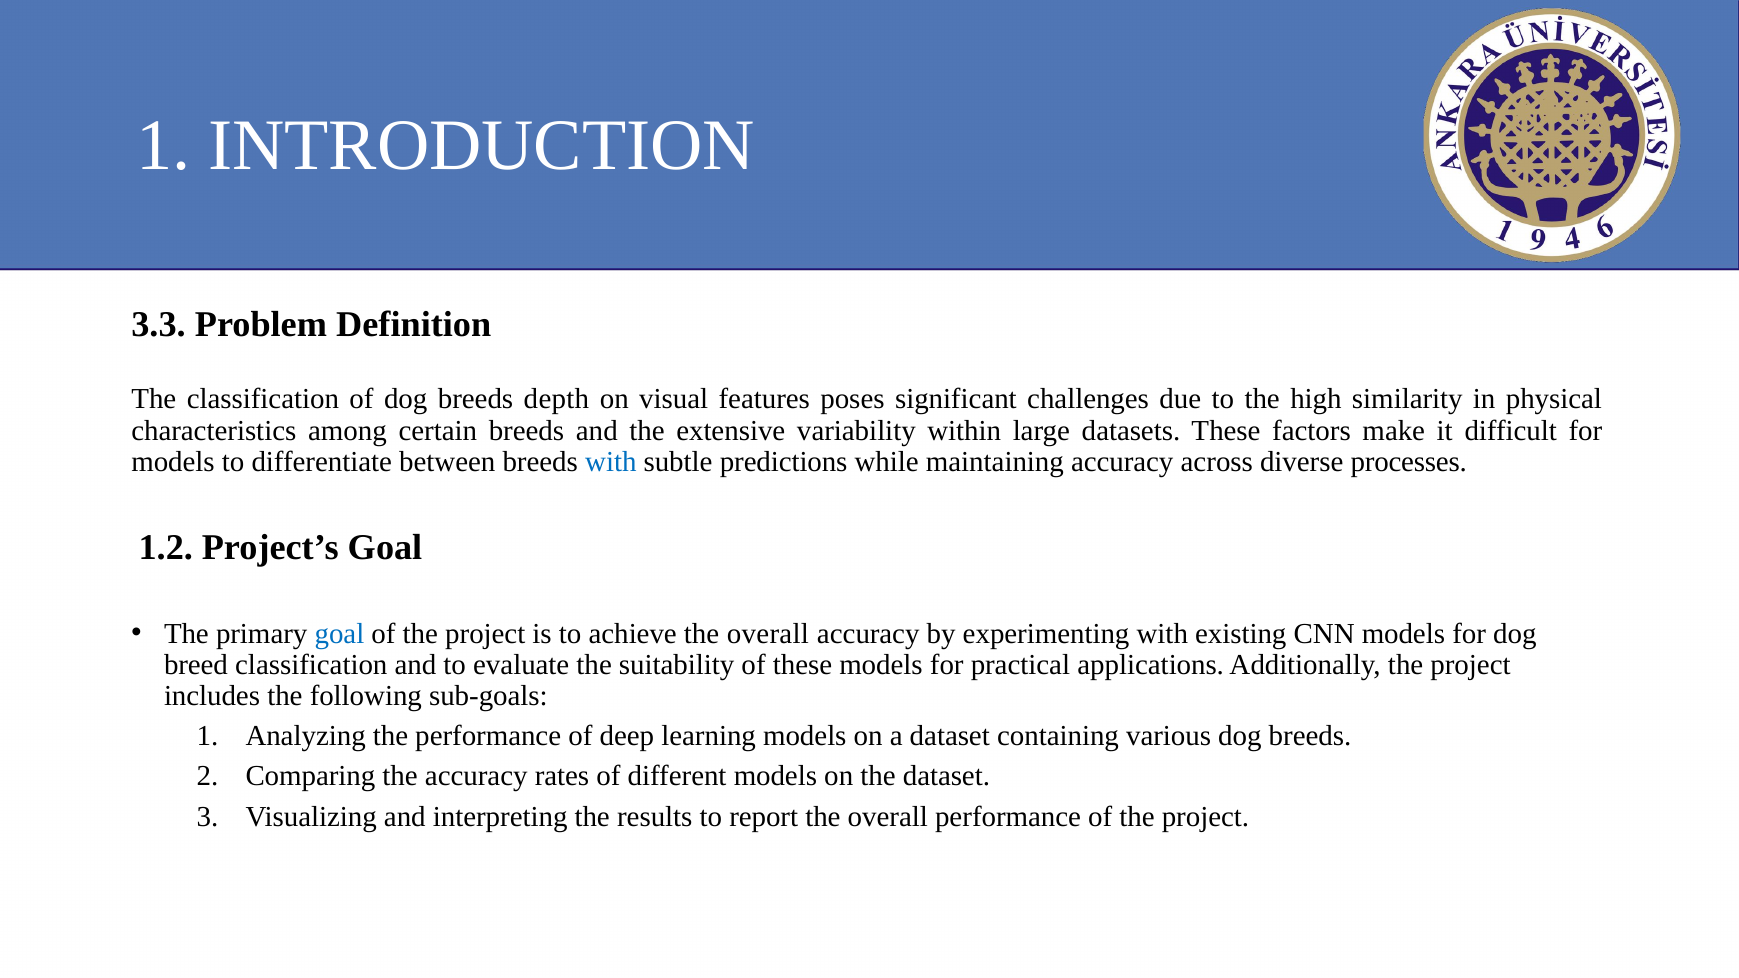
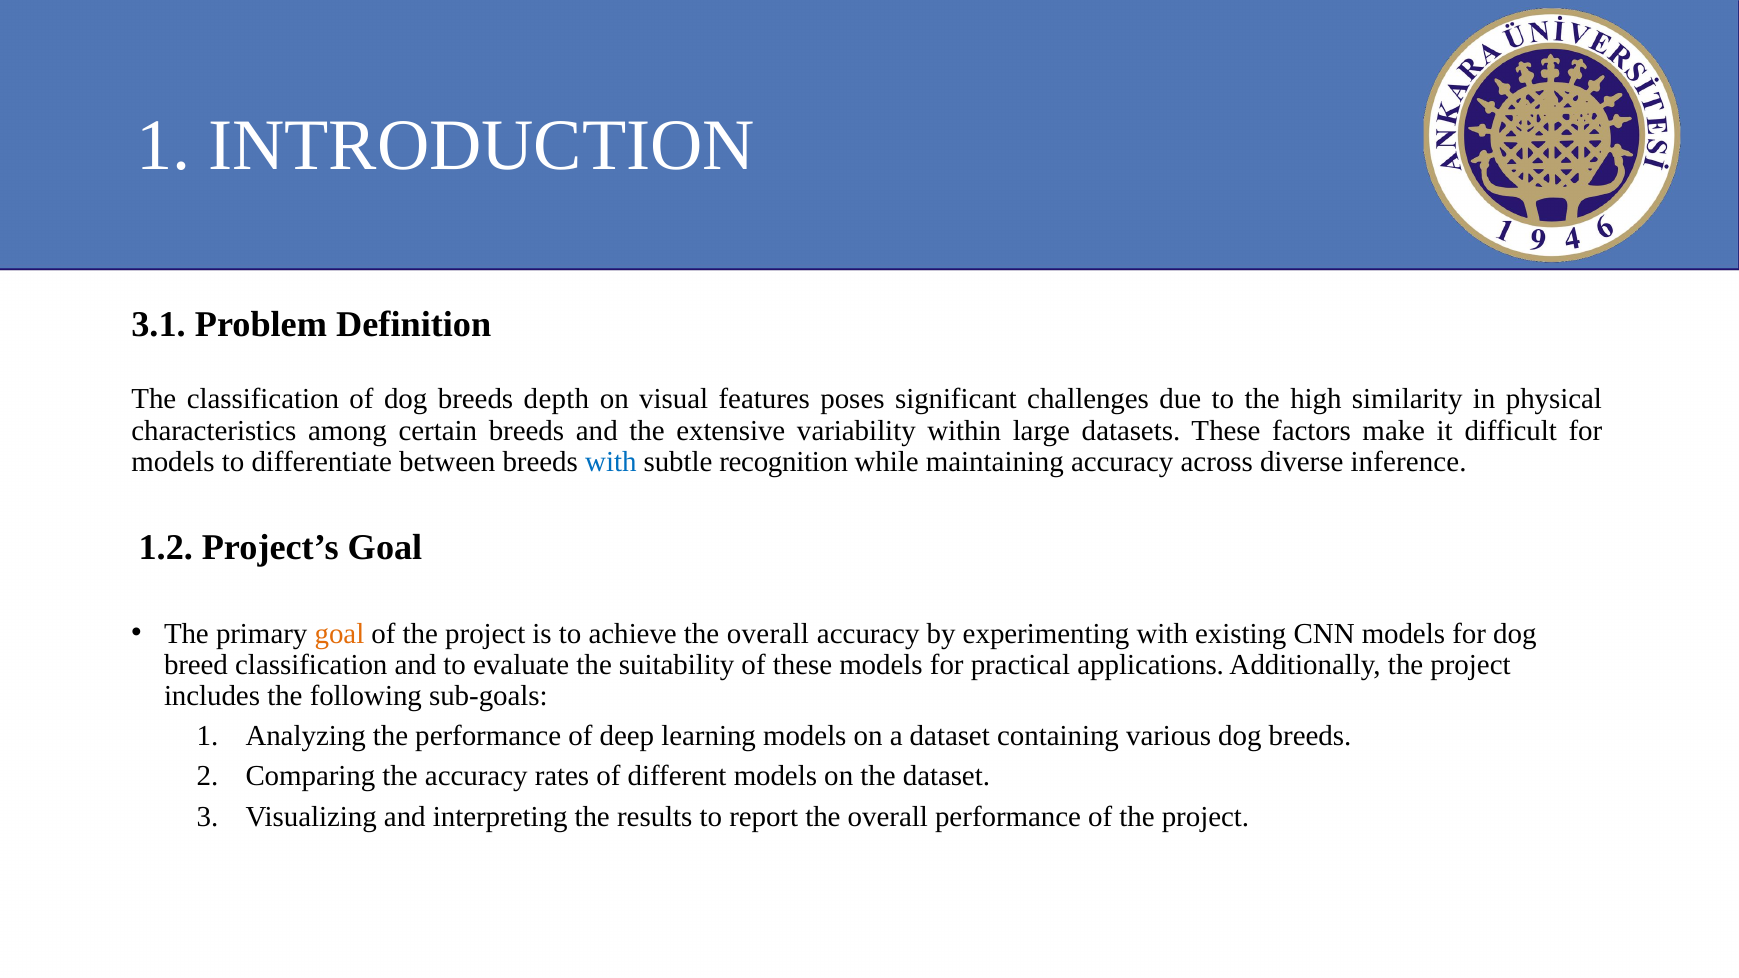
3.3: 3.3 -> 3.1 (159, 324)
predictions: predictions -> recognition (784, 462)
processes: processes -> inference (1409, 462)
goal colour: blue -> orange (339, 634)
